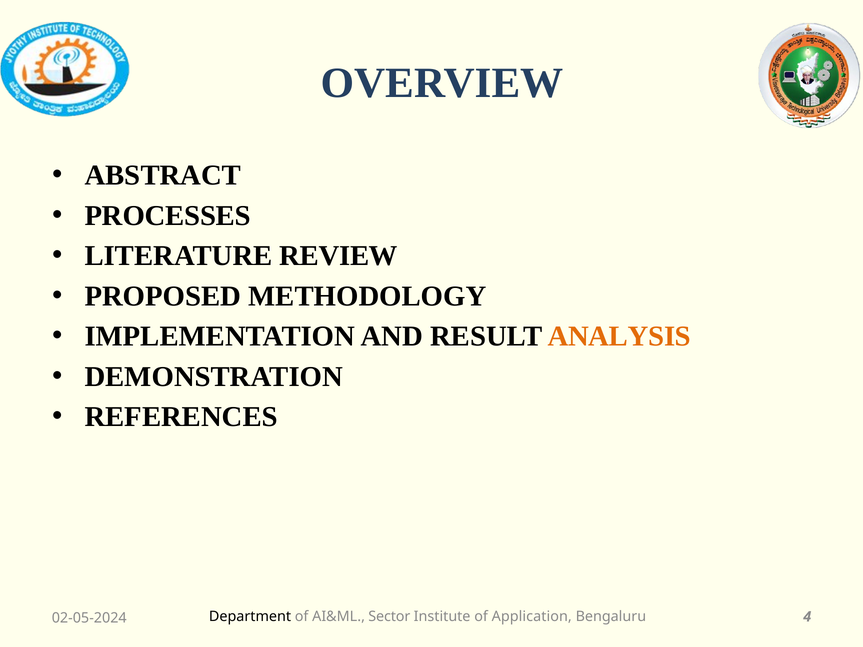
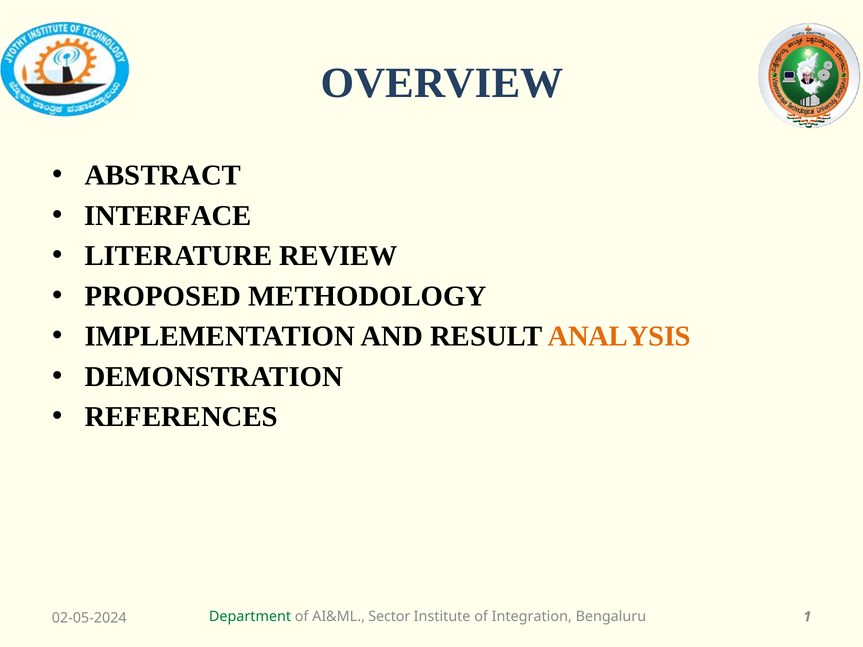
PROCESSES: PROCESSES -> INTERFACE (168, 216)
Department colour: black -> green (250, 617)
Application: Application -> Integration (532, 617)
4: 4 -> 1 (807, 617)
